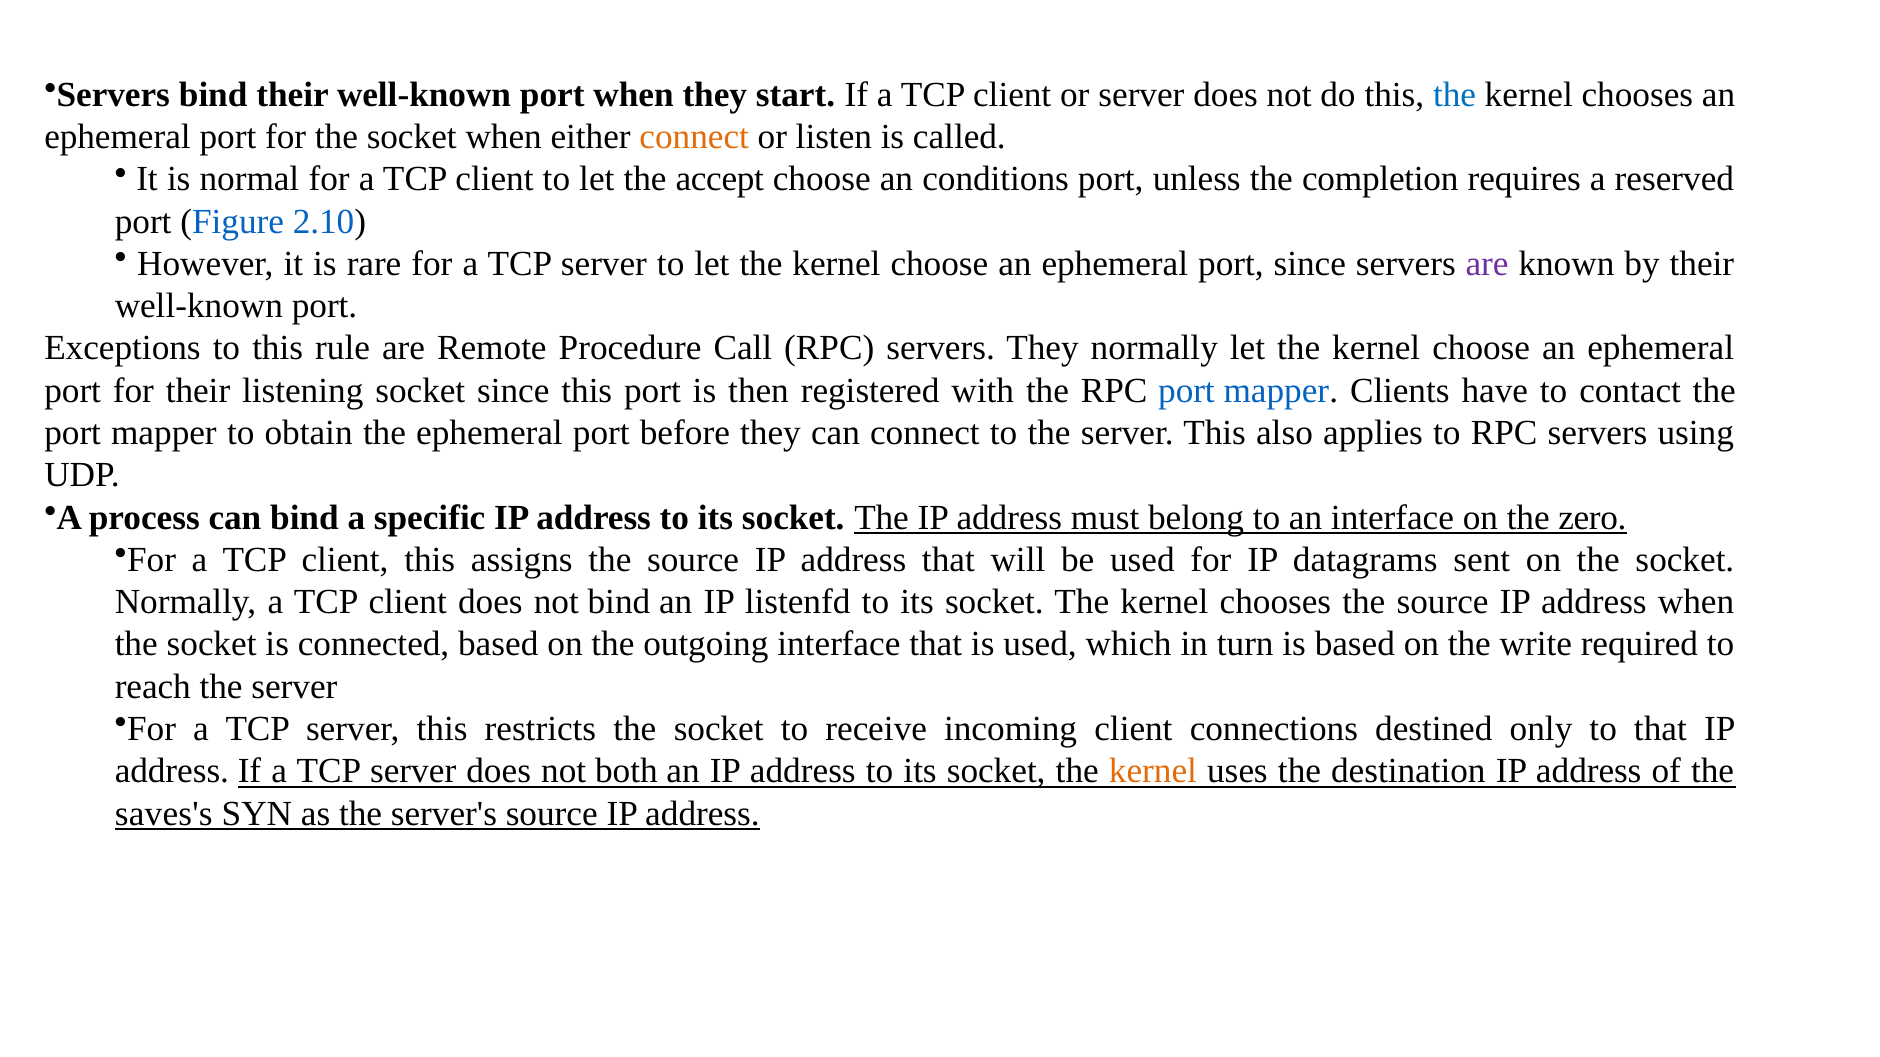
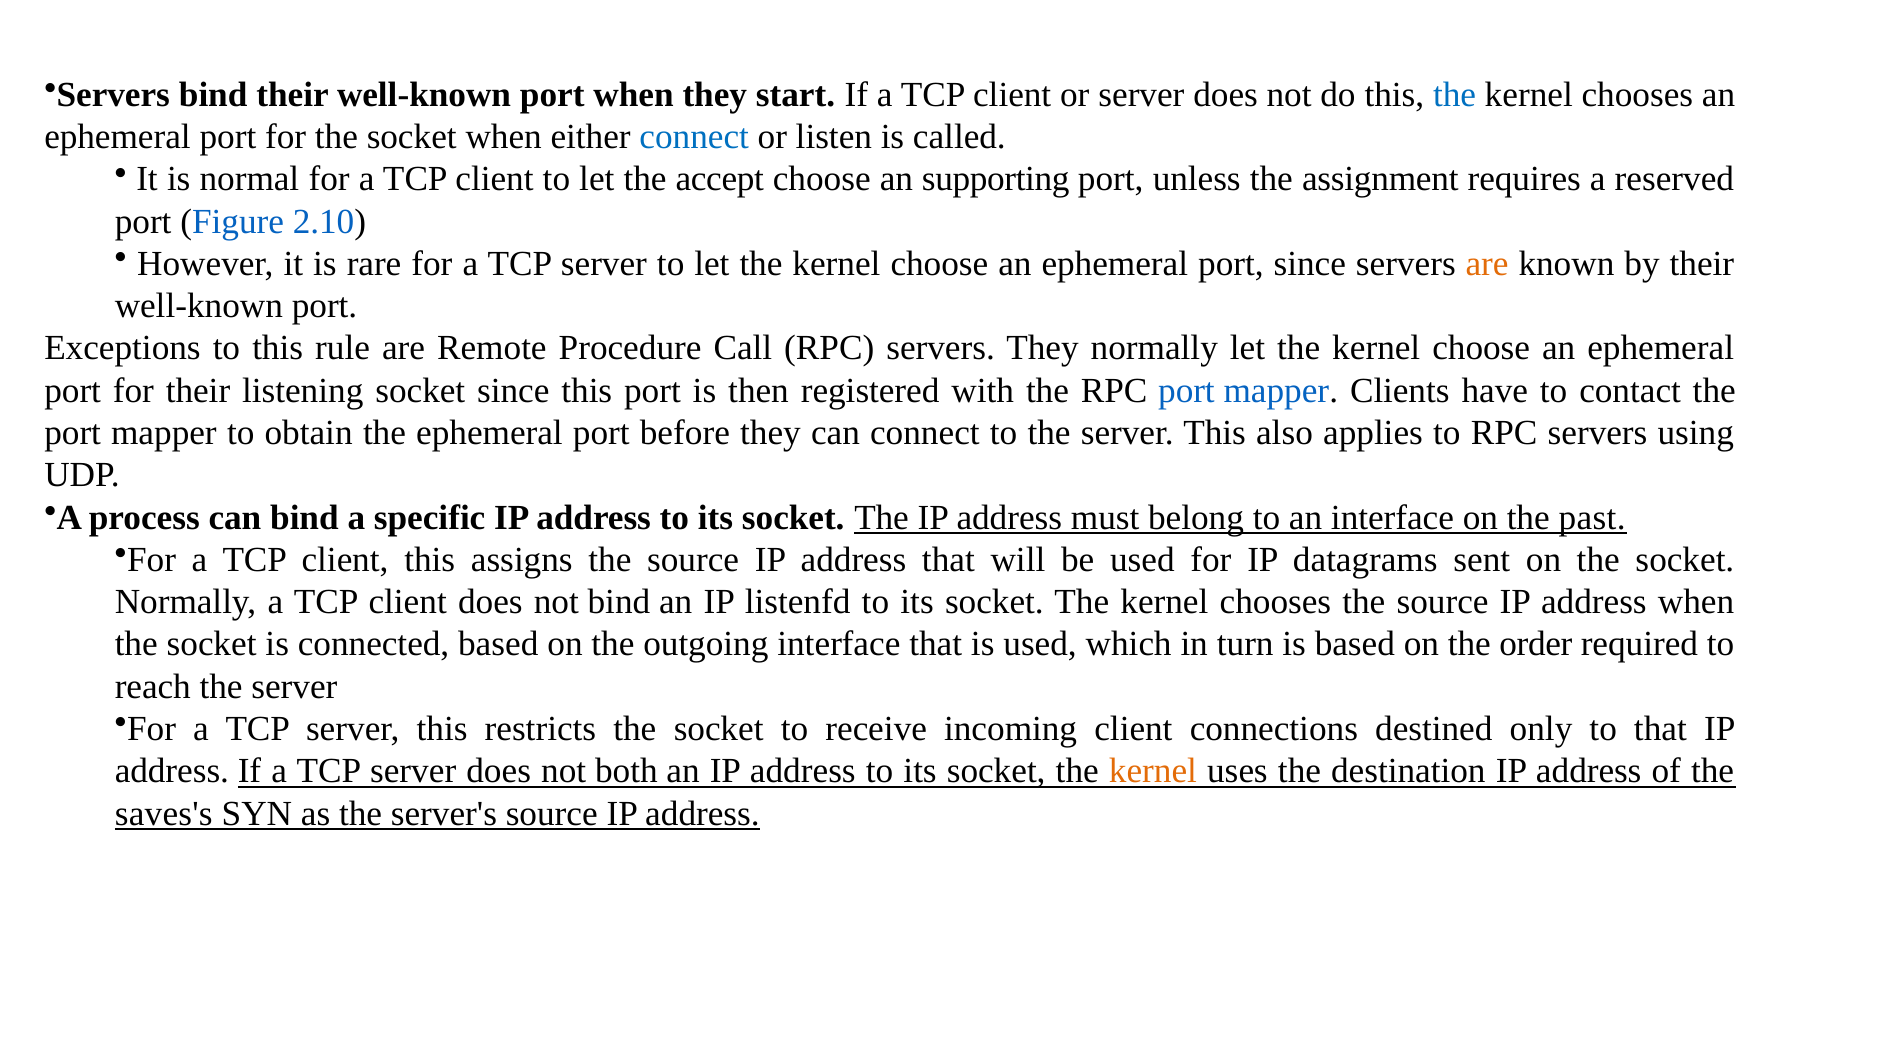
connect colour: orange -> blue (694, 137)
conditions: conditions -> supporting (996, 179)
completion: completion -> assignment (1380, 179)
are colour: purple -> orange (1487, 264)
zero: zero -> past (1592, 518)
write: write -> order (1536, 645)
